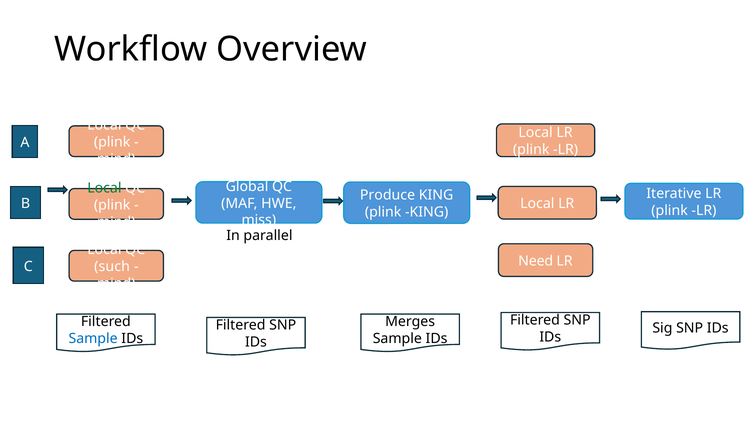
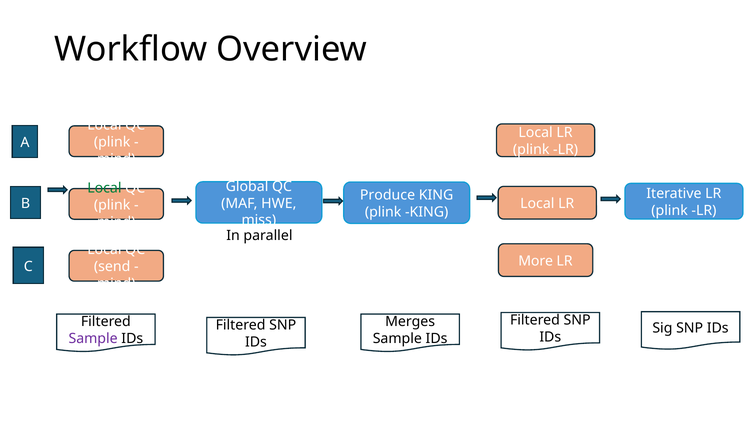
Need: Need -> More (536, 261)
such: such -> send (112, 267)
Sample colour: blue -> purple (93, 339)
